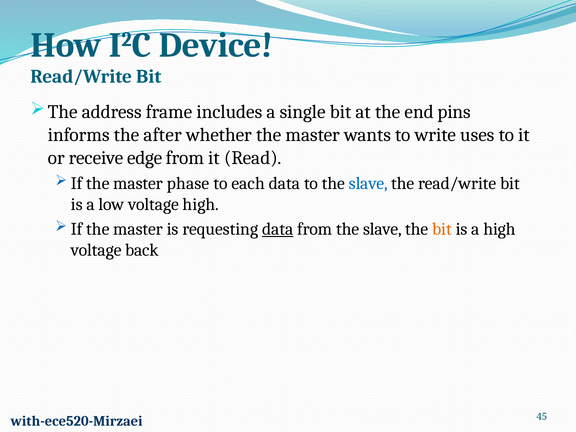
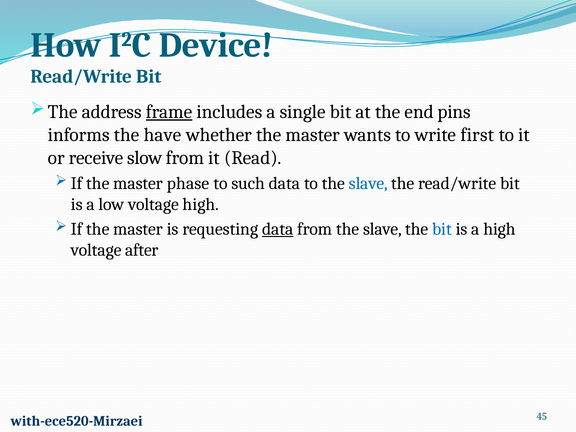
frame underline: none -> present (169, 112)
after: after -> have (163, 135)
uses: uses -> first (477, 135)
edge: edge -> slow (145, 158)
each: each -> such (248, 183)
bit colour: orange -> blue (442, 229)
back: back -> after (142, 250)
